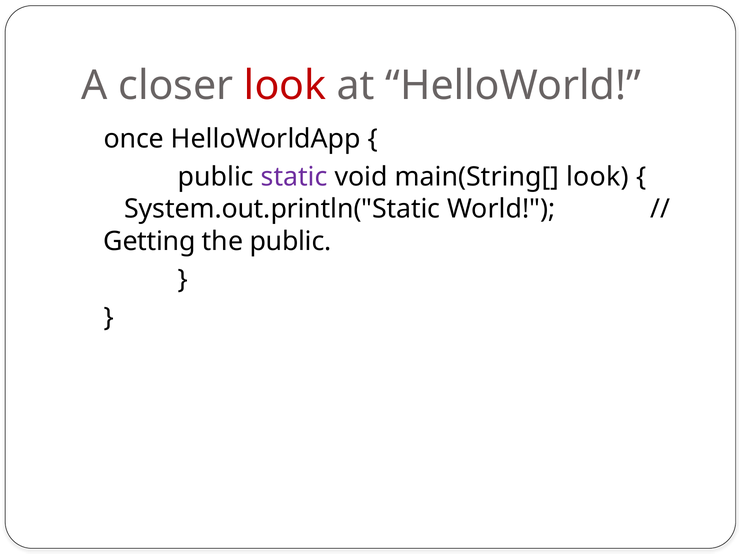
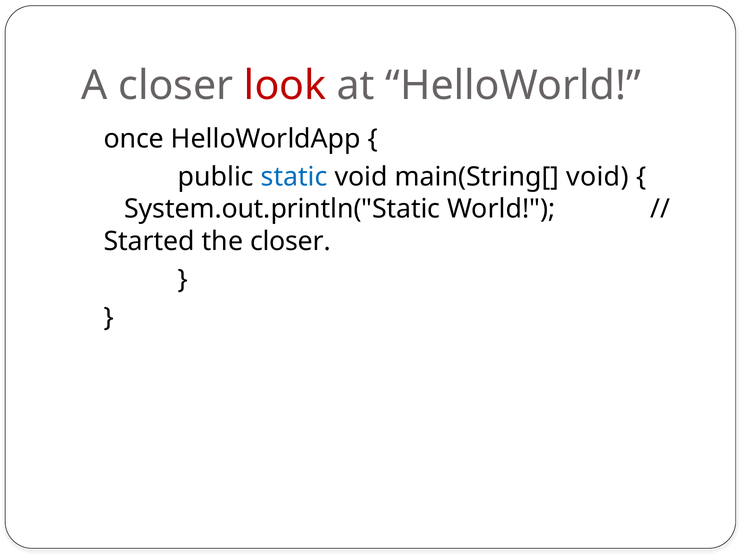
static colour: purple -> blue (294, 177)
main(String[ look: look -> void (598, 177)
Getting: Getting -> Started (149, 241)
the public: public -> closer (290, 241)
